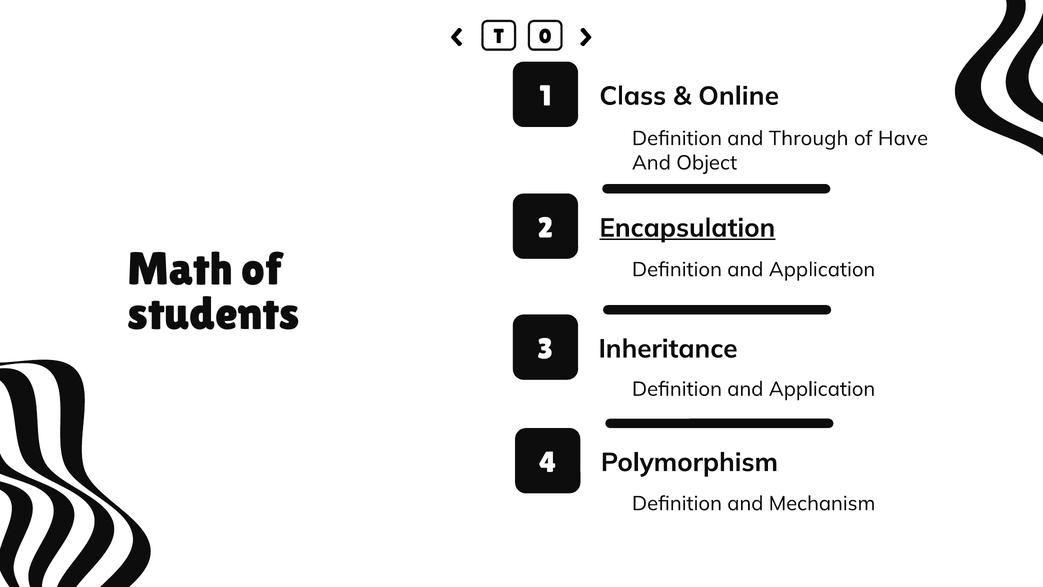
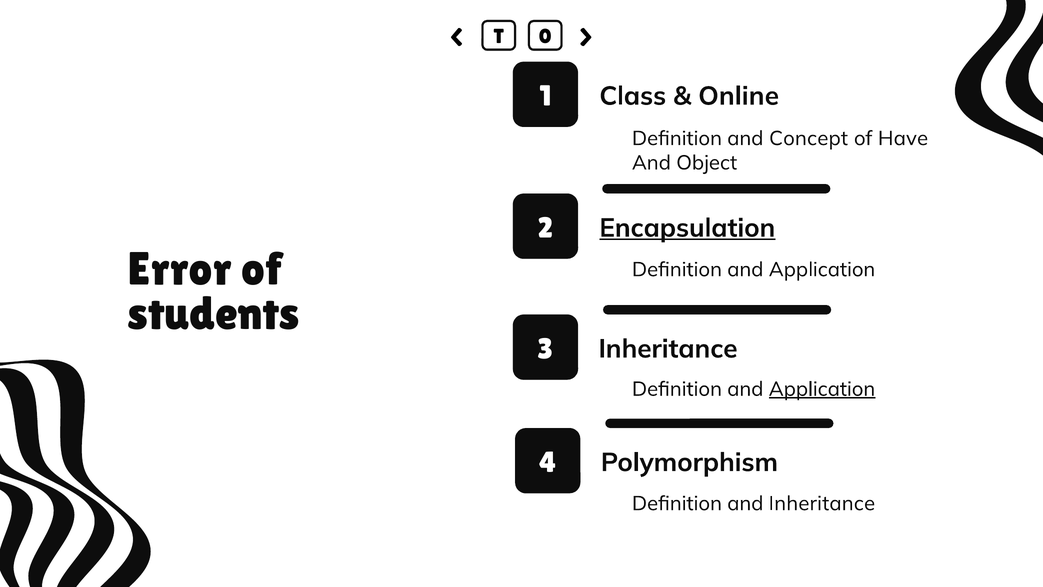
Through: Through -> Concept (809, 138)
Math: Math -> Error (180, 269)
Application underline: none -> present (822, 389)
and Mechanism: Mechanism -> Inheritance (822, 503)
